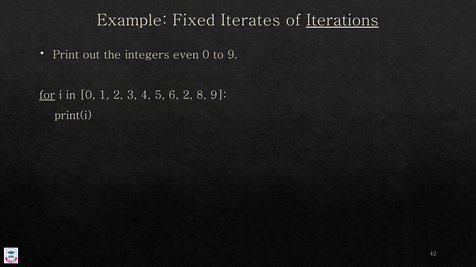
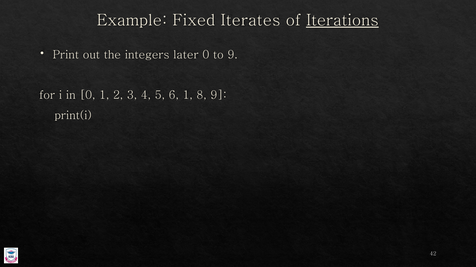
even: even -> later (186, 55)
for underline: present -> none (47, 95)
6 2: 2 -> 1 (188, 95)
